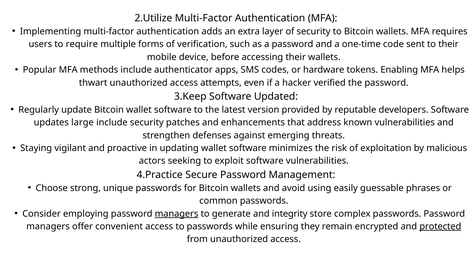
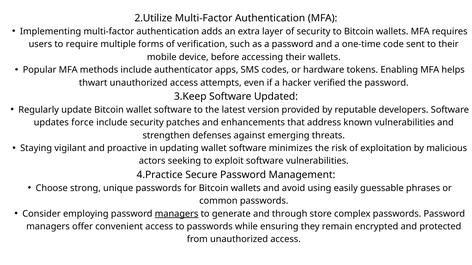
large: large -> force (82, 123)
integrity: integrity -> through (290, 214)
protected underline: present -> none (440, 227)
